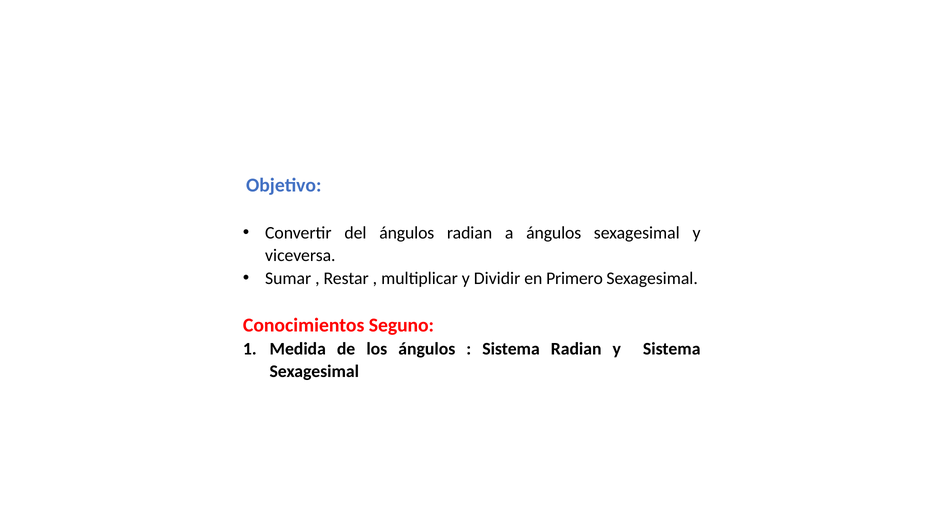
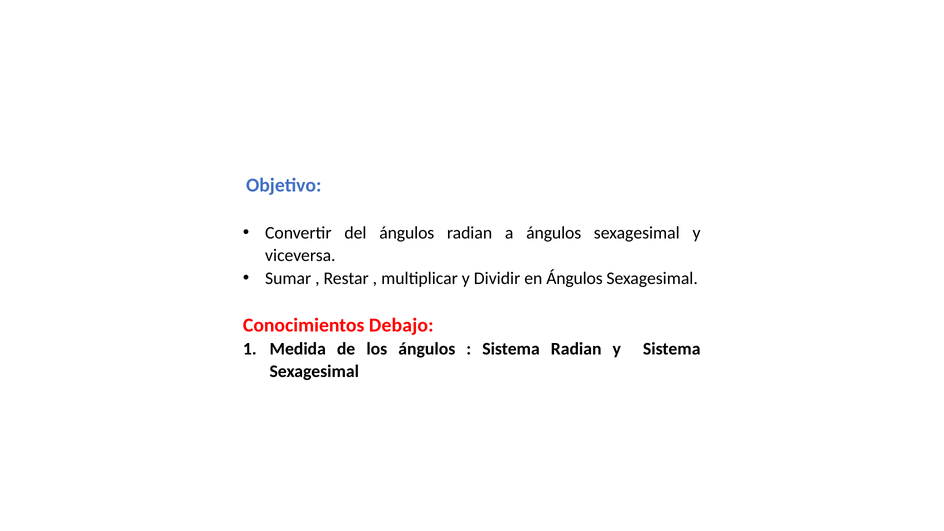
en Primero: Primero -> Ángulos (574, 278)
Seguno: Seguno -> Debajo (401, 325)
